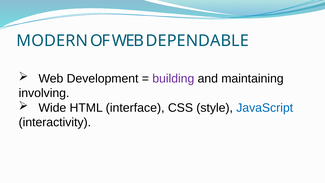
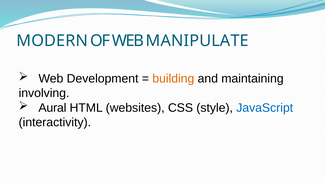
DEPENDABLE: DEPENDABLE -> MANIPULATE (197, 41)
building colour: purple -> orange (173, 78)
Wide: Wide -> Aural (52, 108)
interface: interface -> websites (135, 108)
